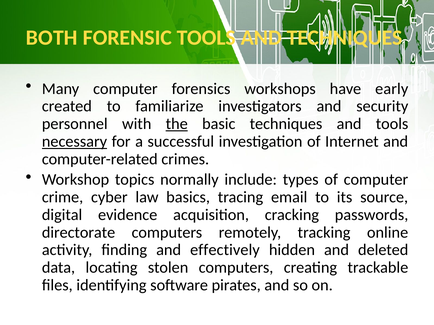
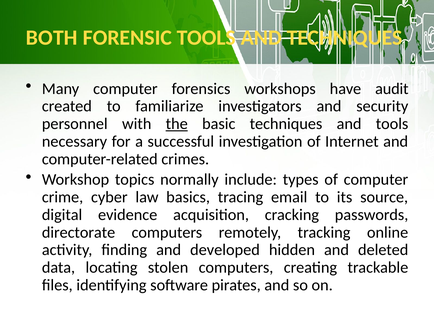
early: early -> audit (392, 89)
necessary underline: present -> none (74, 142)
effectively: effectively -> developed (225, 250)
